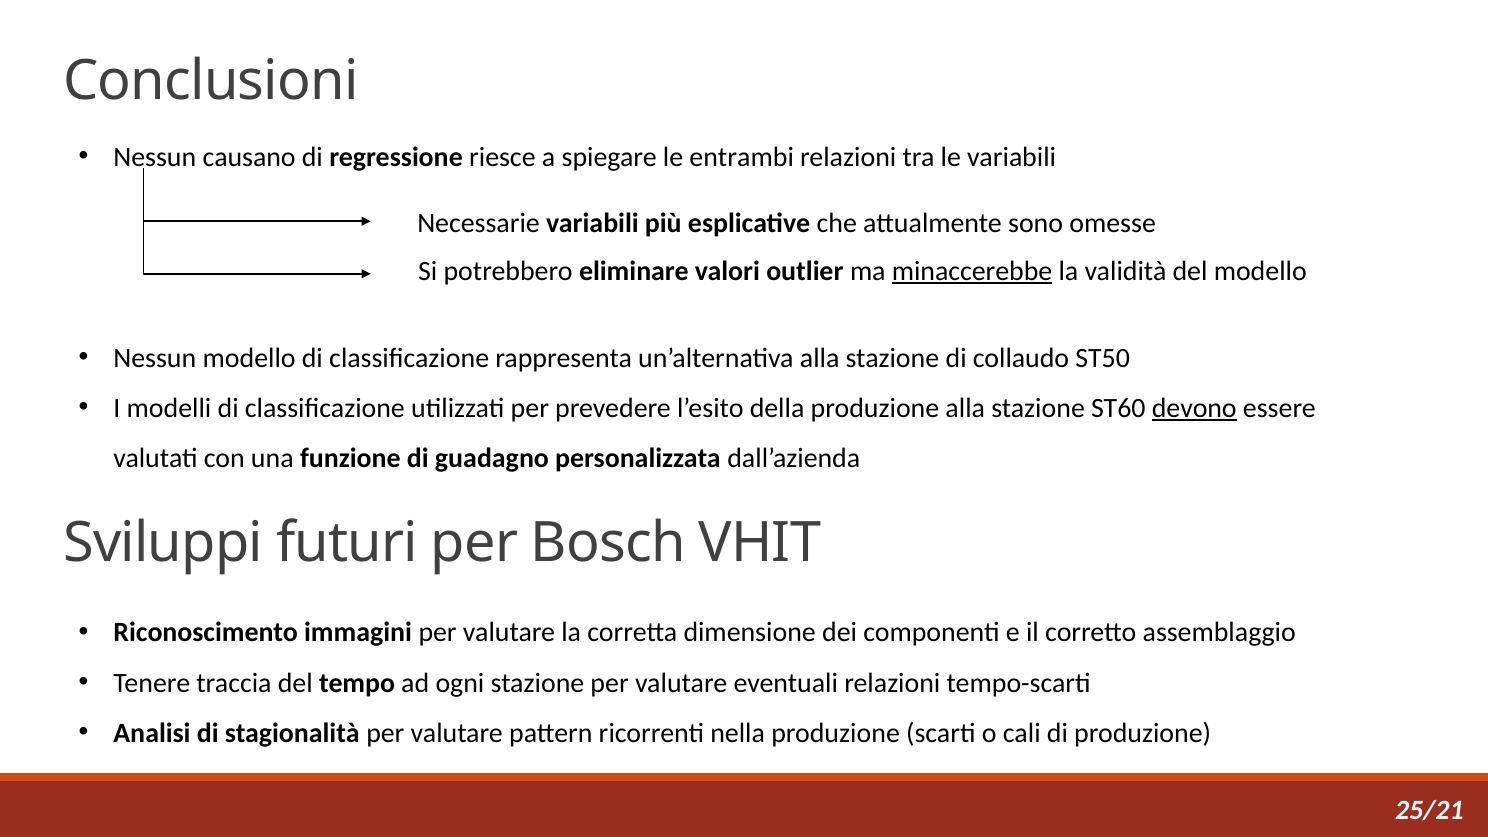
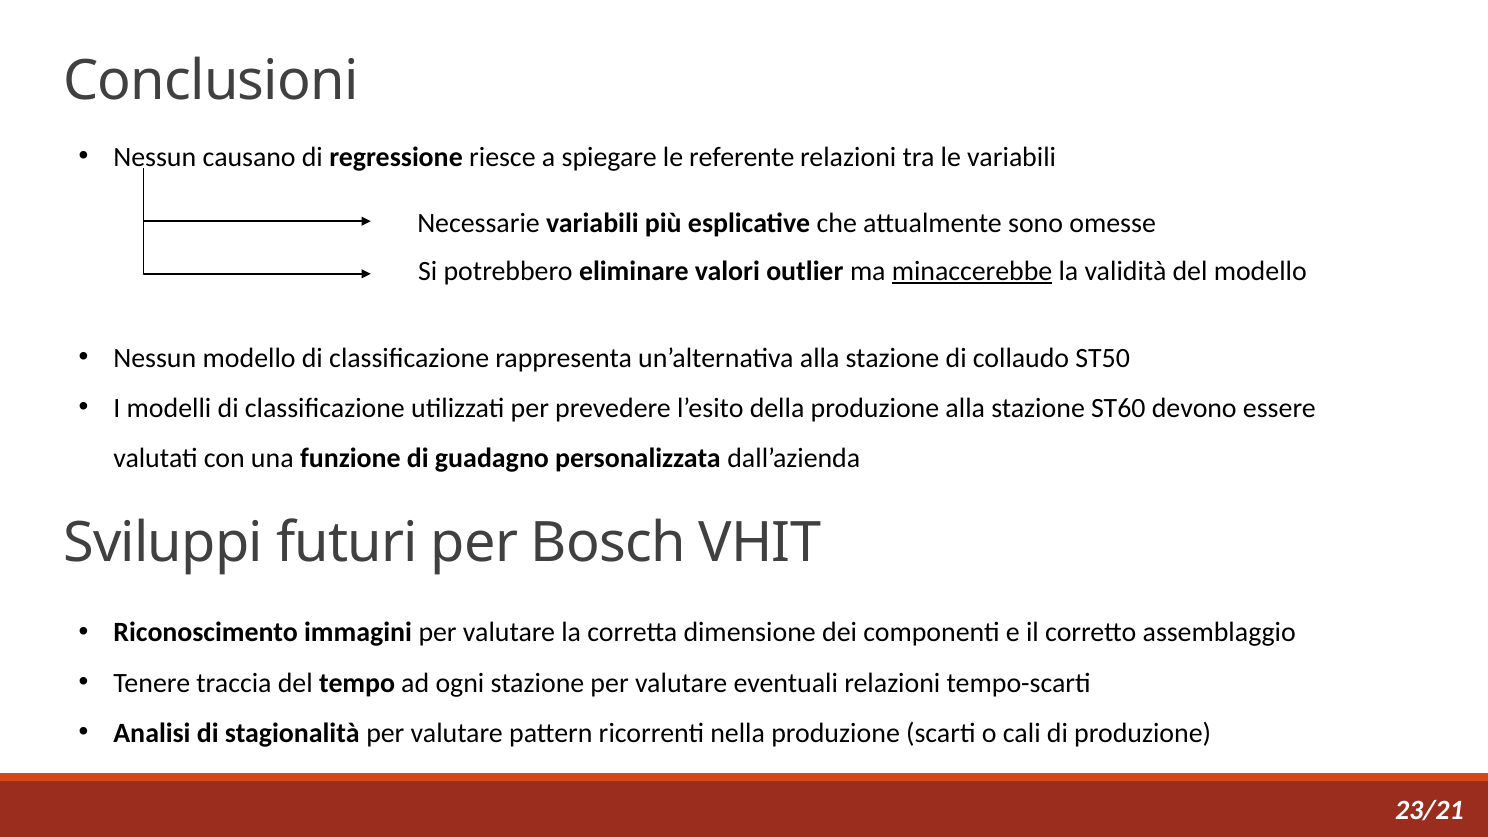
entrambi: entrambi -> referente (742, 157)
devono underline: present -> none (1194, 408)
25/21: 25/21 -> 23/21 (1429, 810)
